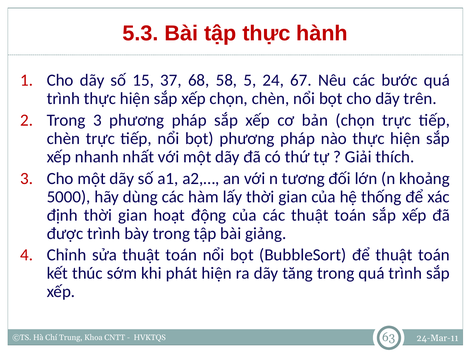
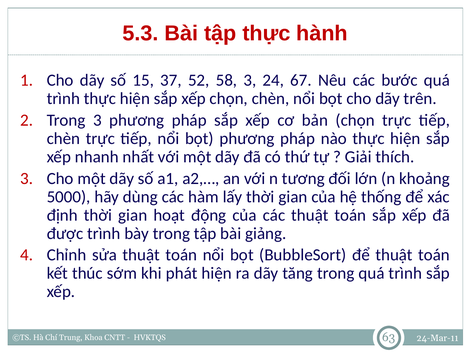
68: 68 -> 52 (199, 80)
58 5: 5 -> 3 (250, 80)
